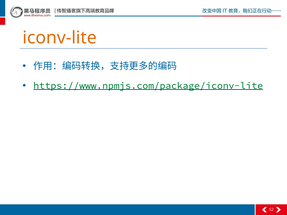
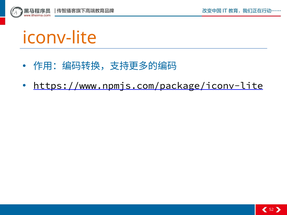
https://www.npmjs.com/package/iconv-lite colour: green -> black (148, 86)
